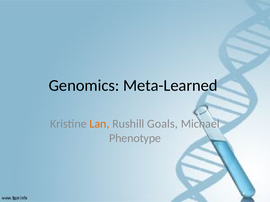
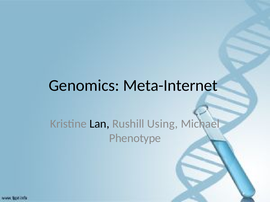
Meta-Learned: Meta-Learned -> Meta-Internet (170, 86)
Lan colour: orange -> black (99, 124)
Goals: Goals -> Using (163, 124)
